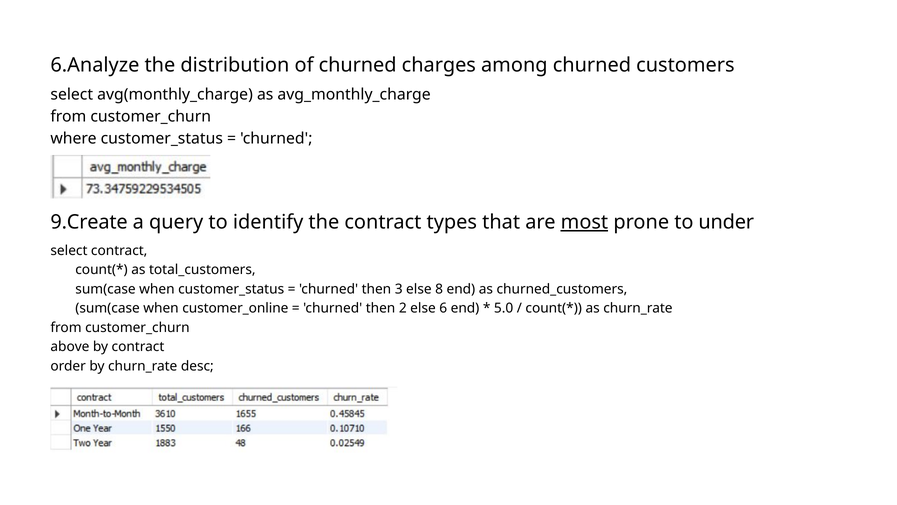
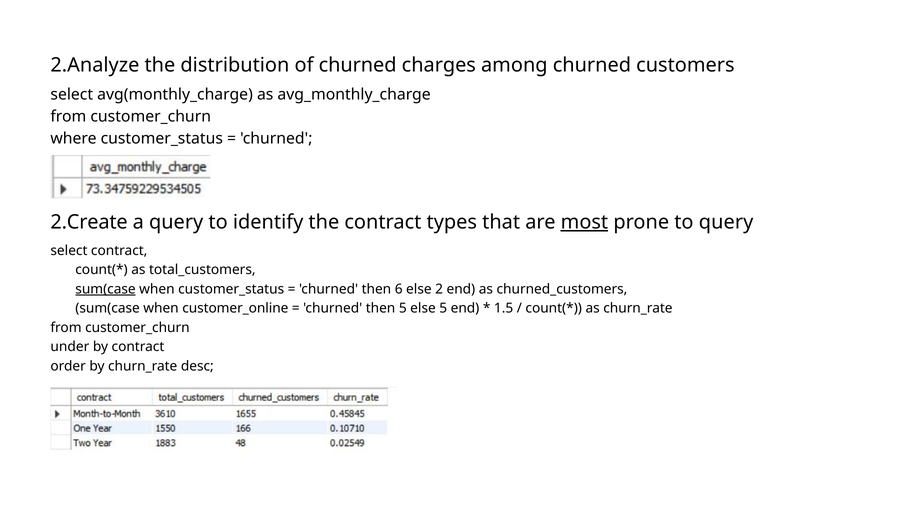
6.Analyze: 6.Analyze -> 2.Analyze (95, 65)
9.Create: 9.Create -> 2.Create (89, 222)
to under: under -> query (726, 222)
sum(case underline: none -> present (106, 289)
3: 3 -> 6 (399, 289)
8: 8 -> 2 (439, 289)
then 2: 2 -> 5 (403, 308)
else 6: 6 -> 5 (443, 308)
5.0: 5.0 -> 1.5 (504, 308)
above: above -> under (70, 346)
